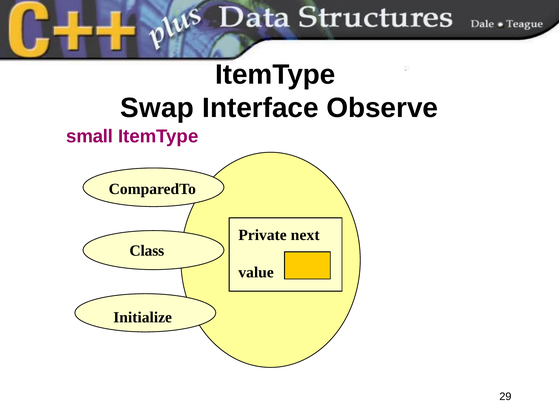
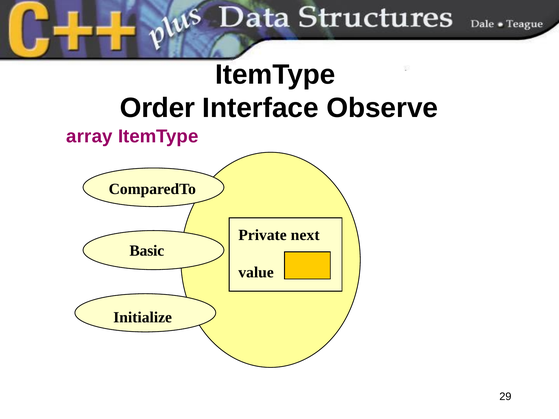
Swap: Swap -> Order (157, 108)
small: small -> array (89, 136)
Class: Class -> Basic (147, 251)
